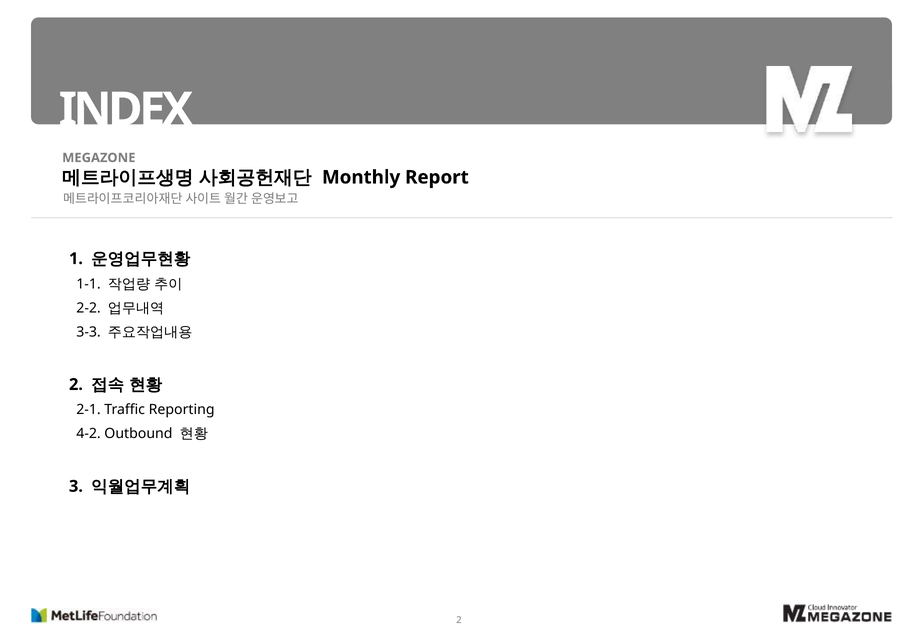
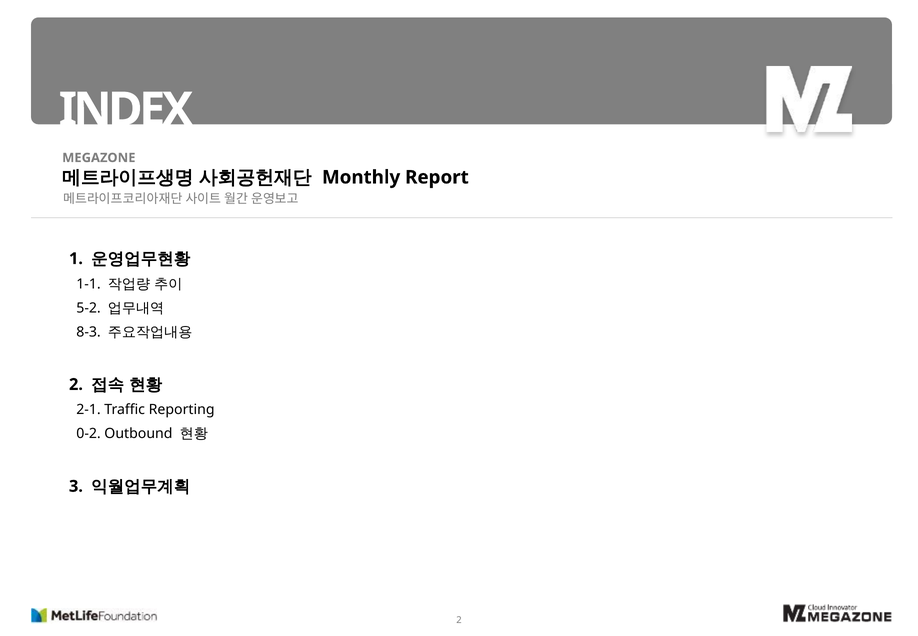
2-2: 2-2 -> 5-2 (89, 308)
3-3: 3-3 -> 8-3 (89, 332)
4-2: 4-2 -> 0-2 (89, 433)
